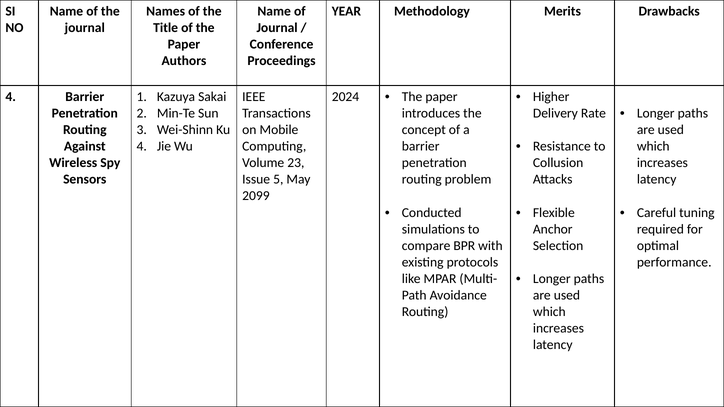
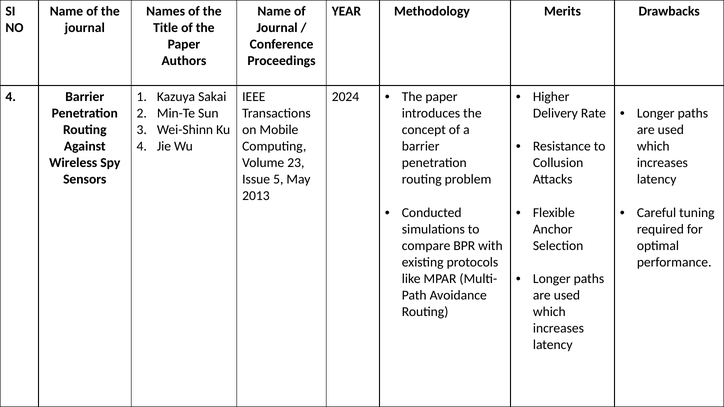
2099: 2099 -> 2013 (256, 196)
